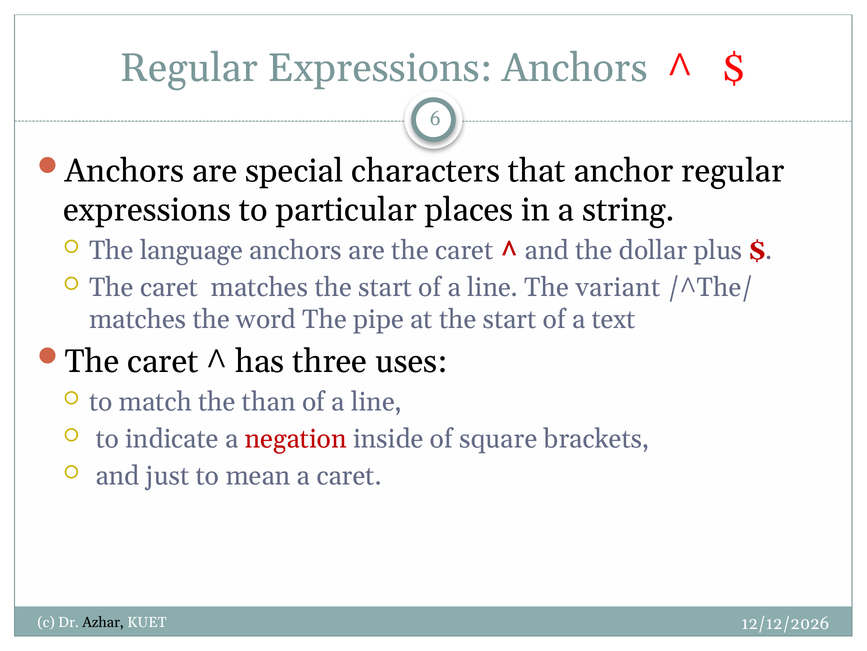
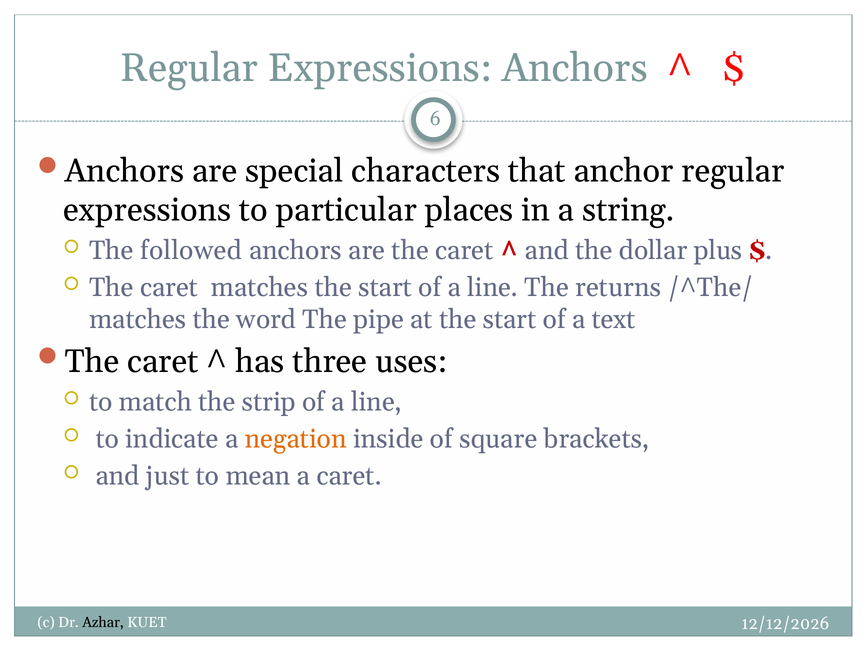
language: language -> followed (191, 250)
variant: variant -> returns (618, 287)
than: than -> strip (269, 402)
negation colour: red -> orange (296, 439)
